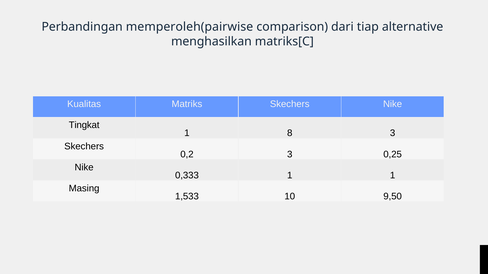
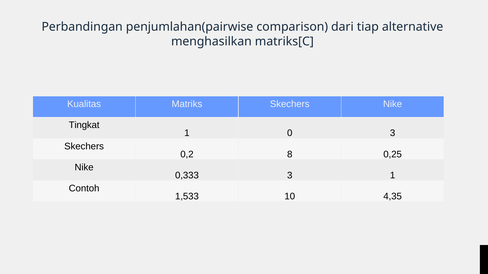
memperoleh(pairwise: memperoleh(pairwise -> penjumlahan(pairwise (190, 27)
8: 8 -> 0 (290, 133)
0,2 3: 3 -> 8 (290, 155)
0,333 1: 1 -> 3 (290, 176)
Masing: Masing -> Contoh (84, 189)
9,50: 9,50 -> 4,35 (393, 197)
